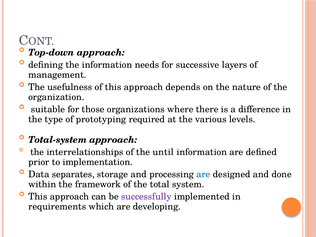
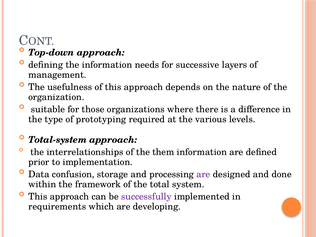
until: until -> them (163, 152)
separates: separates -> confusion (73, 174)
are colour: blue -> purple (203, 174)
